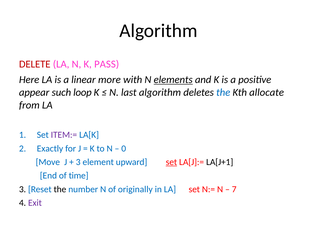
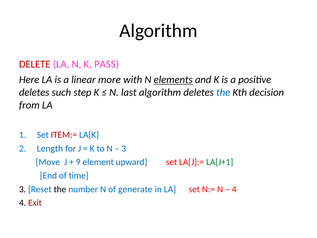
appear: appear -> deletes (34, 92)
loop: loop -> step (82, 92)
allocate: allocate -> decision (267, 92)
ITEM:= colour: purple -> red (64, 135)
Exactly: Exactly -> Length (50, 148)
0: 0 -> 3 (124, 148)
3: 3 -> 9 (78, 162)
set underline: present -> none (171, 162)
LA[J+1 colour: black -> green (220, 162)
originally: originally -> generate (135, 189)
7: 7 -> 4 (234, 189)
Exit colour: purple -> red (35, 203)
